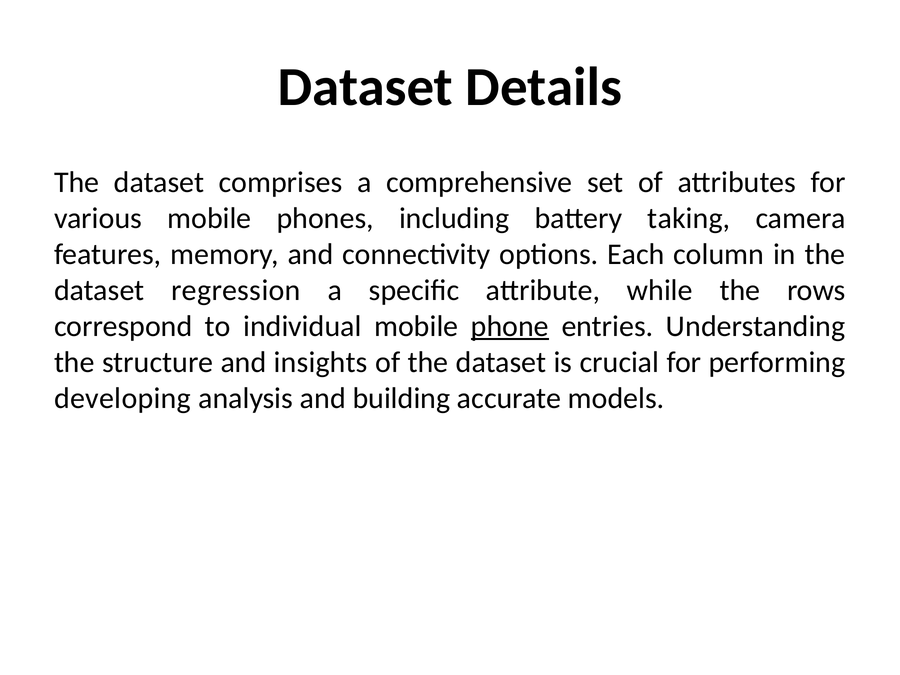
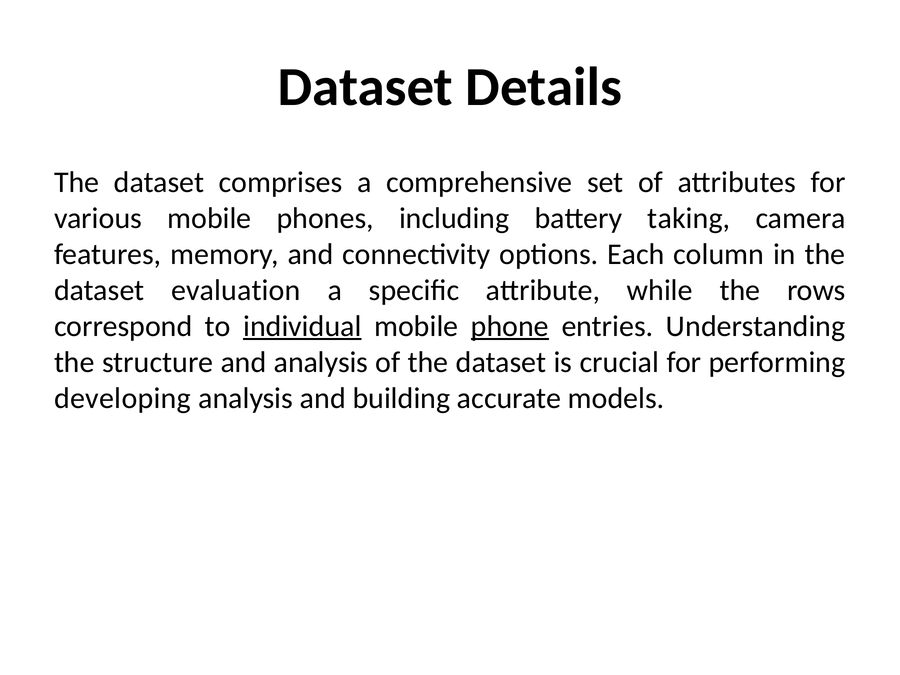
regression: regression -> evaluation (236, 290)
individual underline: none -> present (302, 326)
and insights: insights -> analysis (321, 362)
